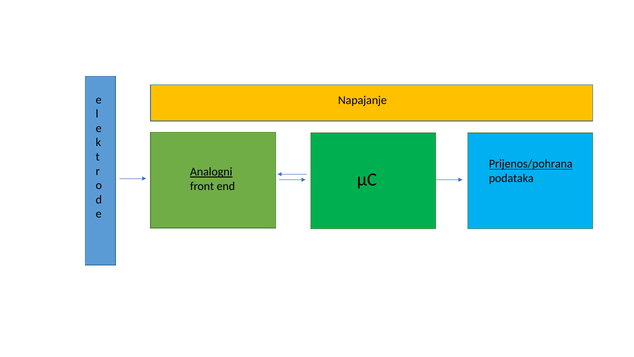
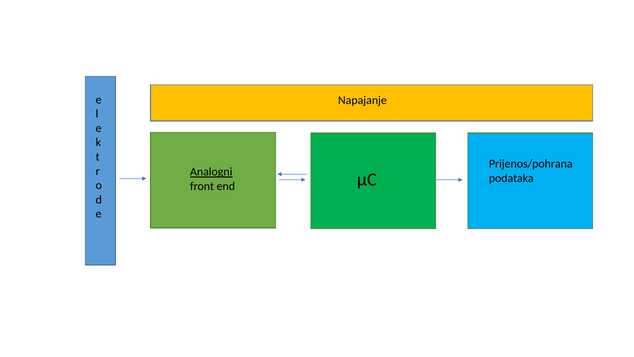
Prijenos/pohrana underline: present -> none (531, 164)
